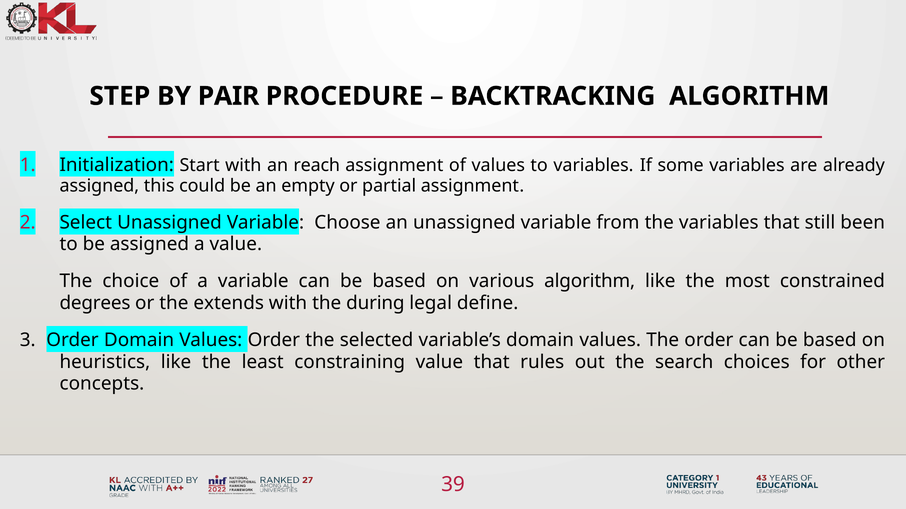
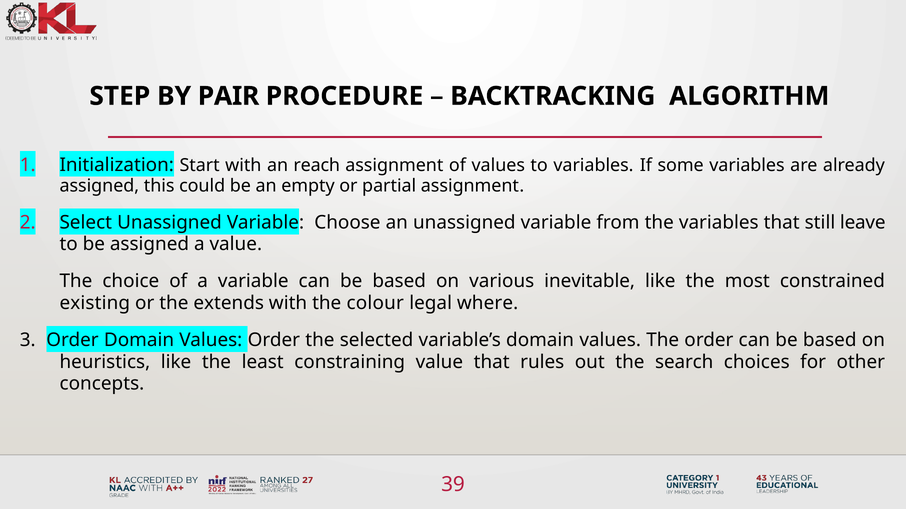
been: been -> leave (863, 223)
various algorithm: algorithm -> inevitable (590, 282)
degrees: degrees -> existing (95, 303)
during: during -> colour (375, 303)
define: define -> where (488, 303)
